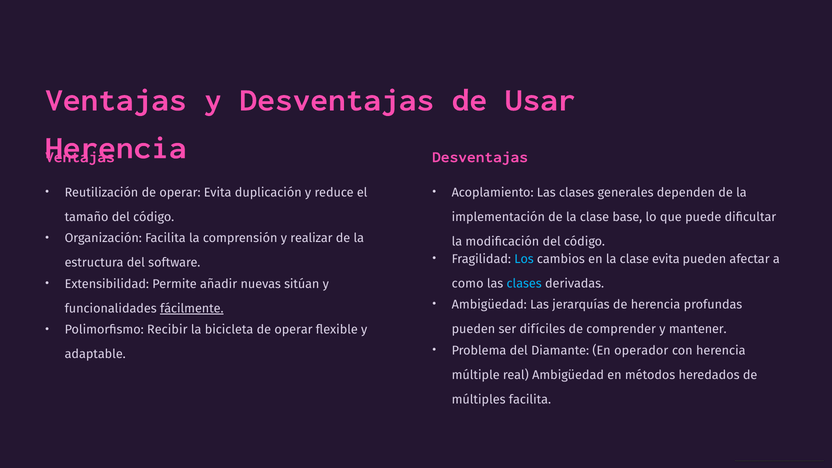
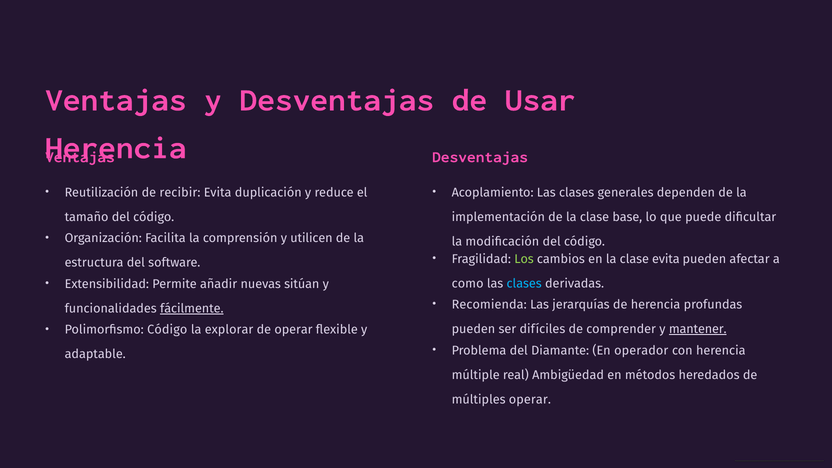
Reutilización de operar: operar -> recibir (180, 192)
realizar: realizar -> utilicen (311, 238)
Los colour: light blue -> light green (524, 259)
Ambigüedad: Ambigüedad -> Recomienda (489, 305)
Polimorfismo Recibir: Recibir -> Código (167, 330)
bicicleta: bicicleta -> explorar (229, 330)
mantener underline: none -> present (698, 329)
múltiples facilita: facilita -> operar (530, 399)
